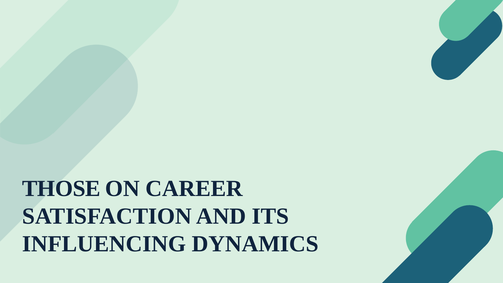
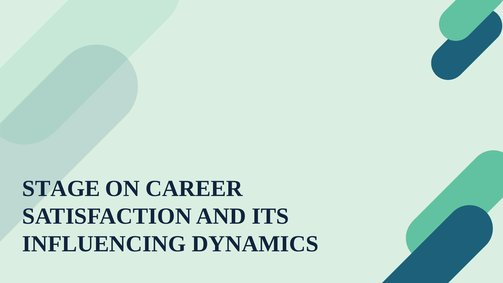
THOSE: THOSE -> STAGE (61, 189)
